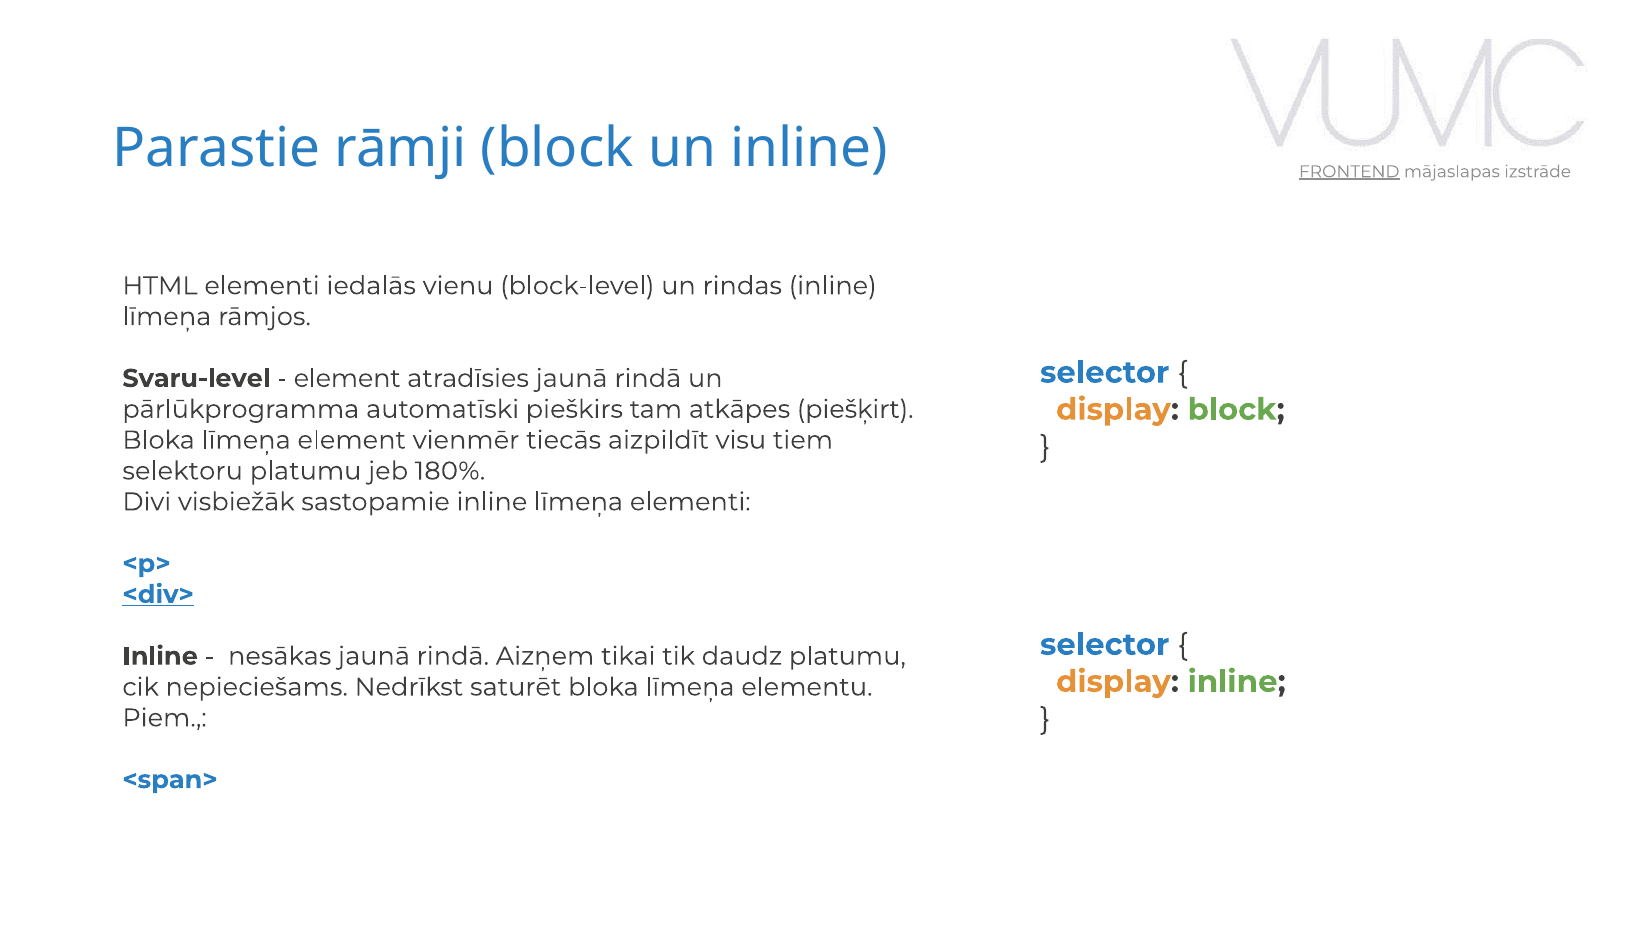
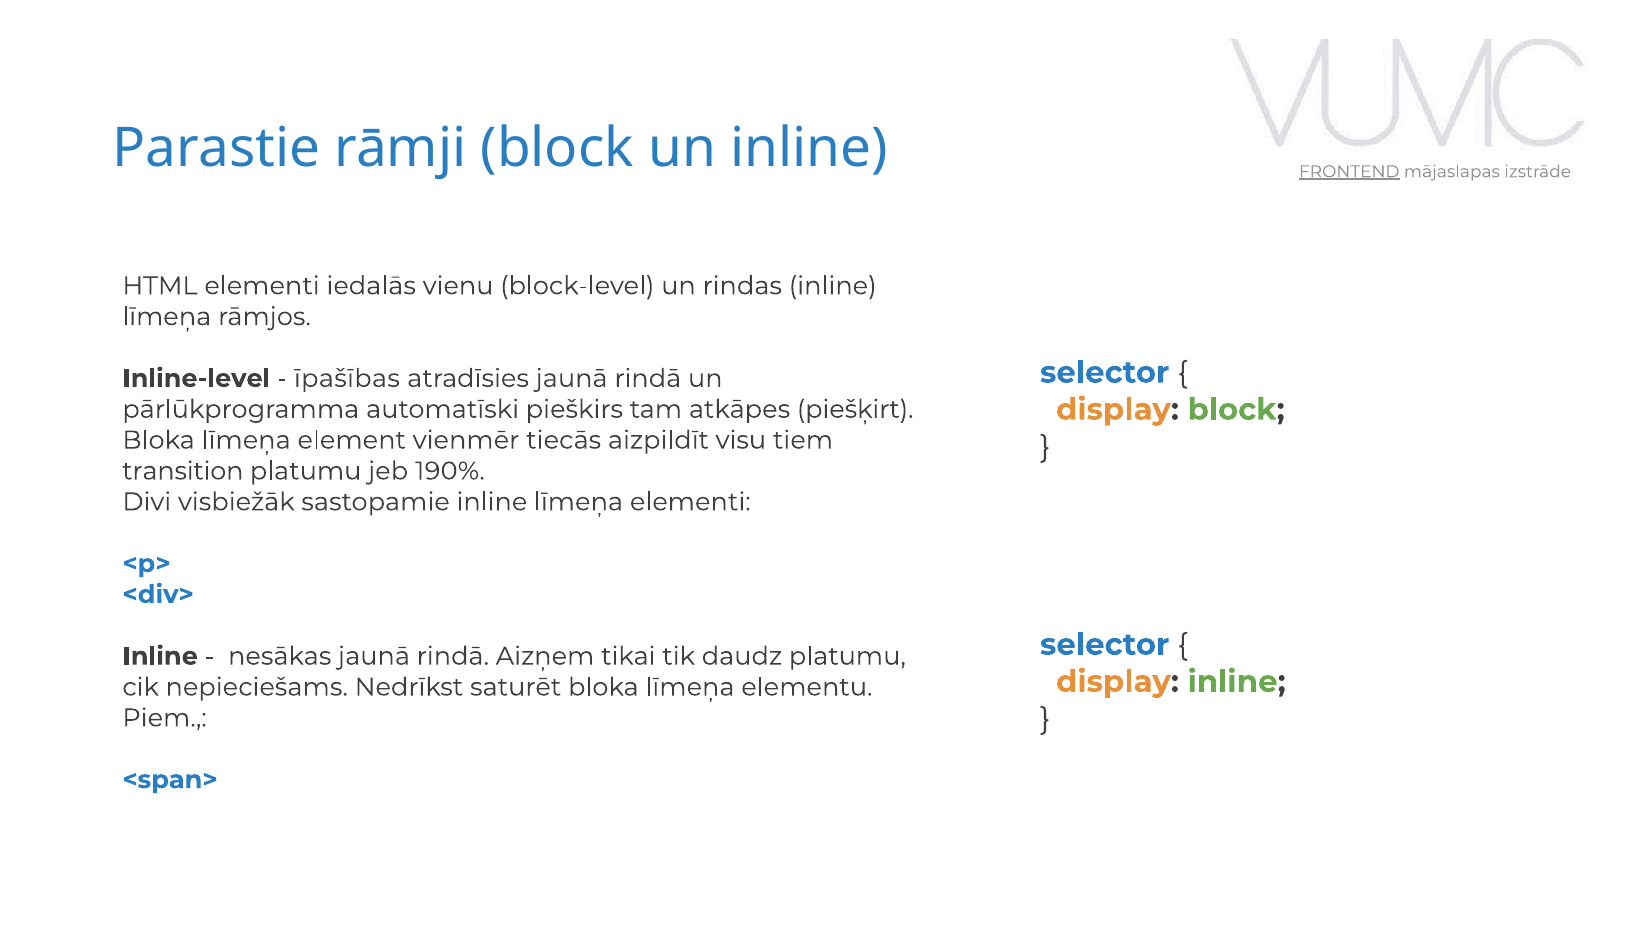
Svaru-level: Svaru-level -> Inline-level (196, 378)
element: element -> īpašības (347, 378)
selektoru: selektoru -> transition (183, 471)
180%: 180% -> 190% (450, 471)
<div> underline: present -> none (158, 594)
